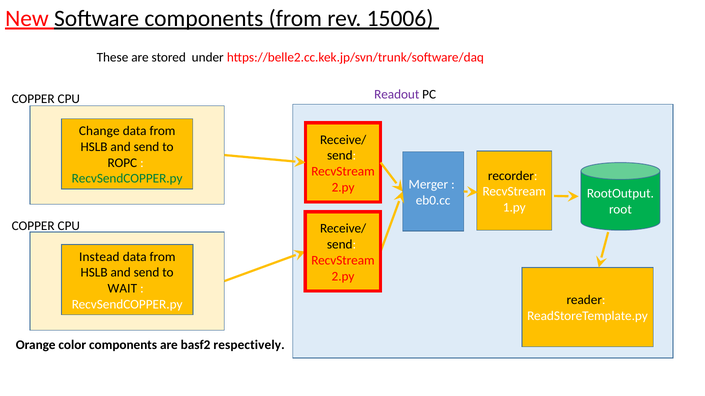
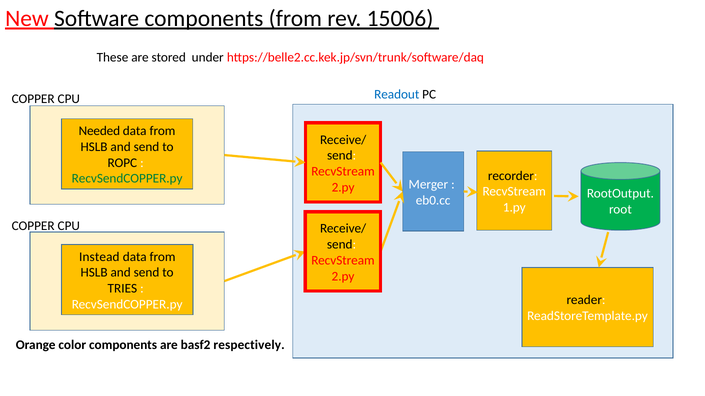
Readout colour: purple -> blue (397, 95)
Change: Change -> Needed (99, 131)
WAIT: WAIT -> TRIES (122, 289)
